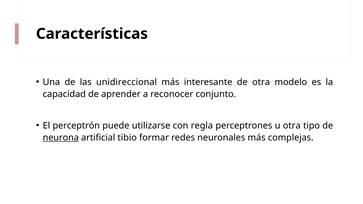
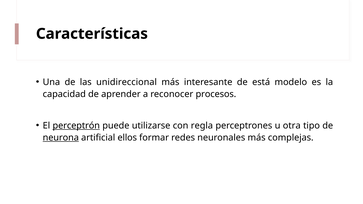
de otra: otra -> está (261, 82)
conjunto: conjunto -> procesos (216, 94)
perceptrón underline: none -> present (76, 126)
tibio: tibio -> ellos (127, 138)
